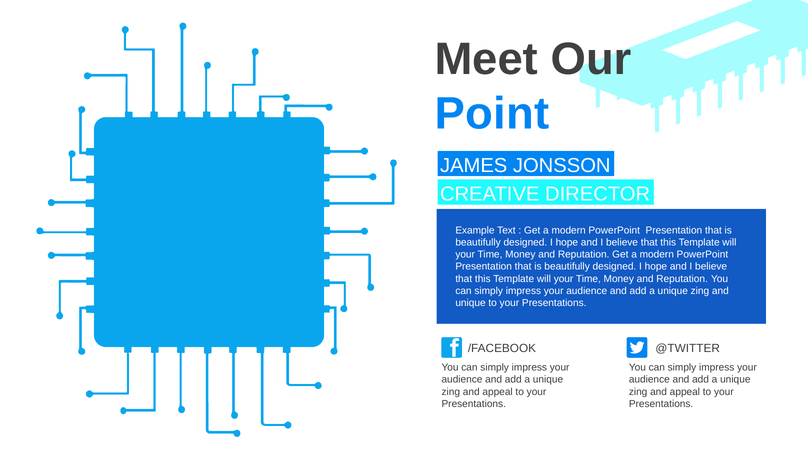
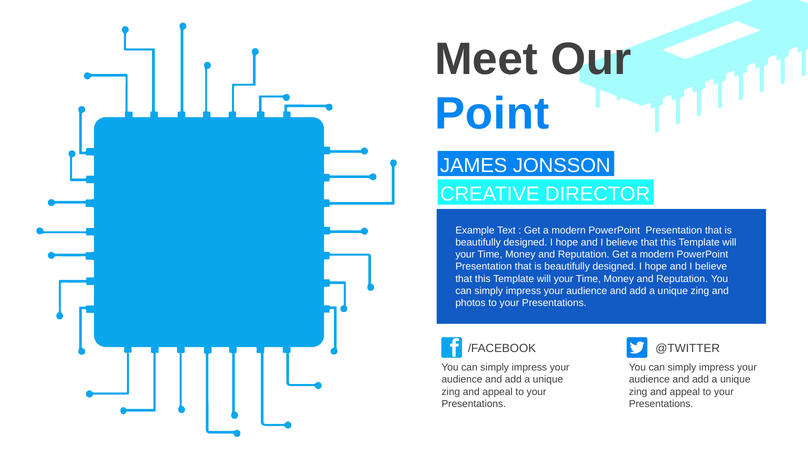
unique: unique -> photos (471, 303)
